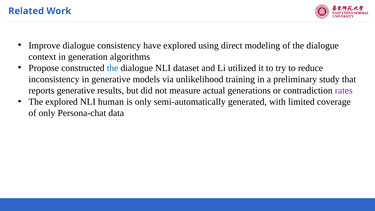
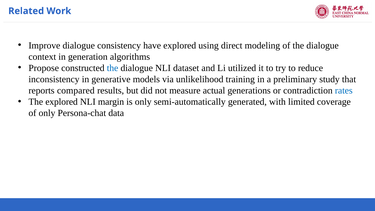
reports generative: generative -> compared (76, 90)
rates colour: purple -> blue (344, 90)
human: human -> margin (111, 102)
